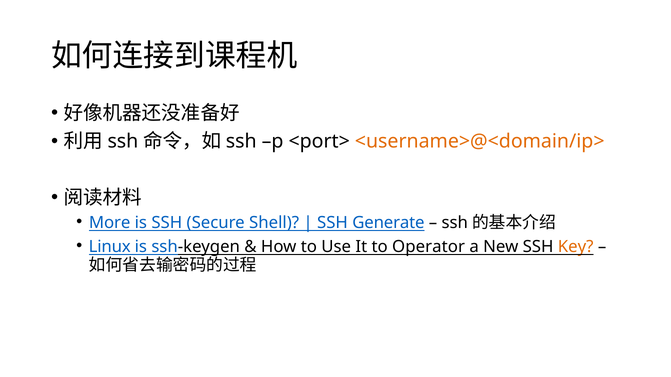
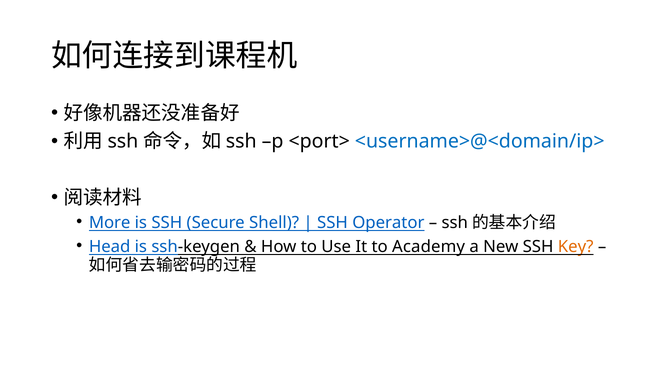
<username>@<domain/ip> colour: orange -> blue (480, 142)
Generate: Generate -> Operator (388, 223)
Linux: Linux -> Head (110, 247)
Operator: Operator -> Academy (429, 247)
